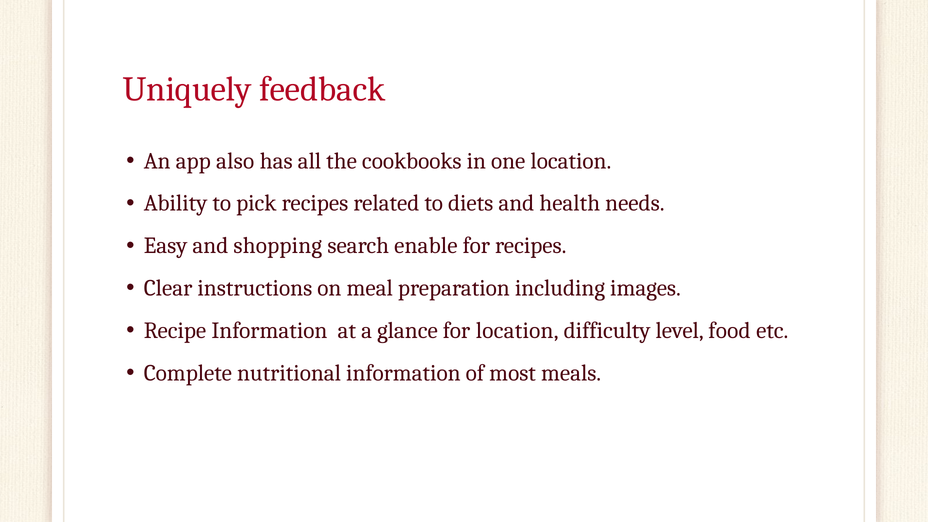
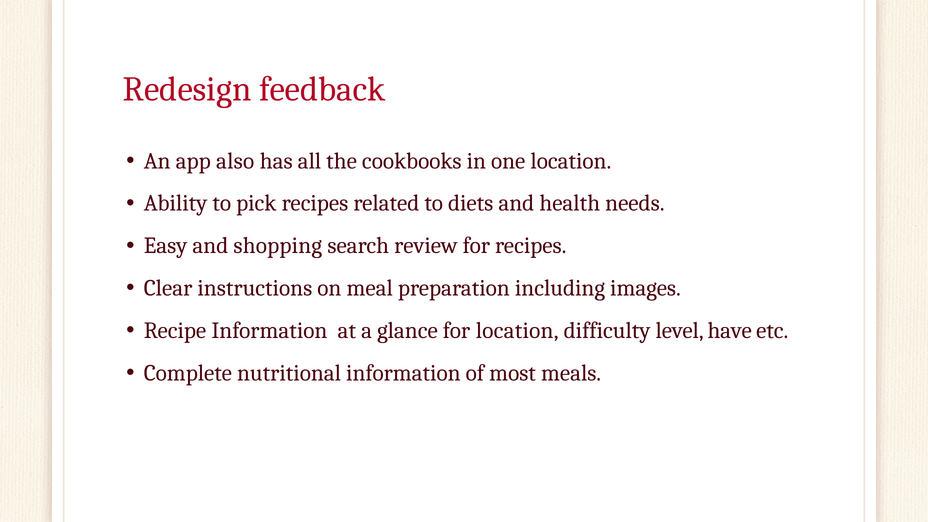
Uniquely: Uniquely -> Redesign (187, 89)
enable: enable -> review (426, 246)
food: food -> have (730, 331)
